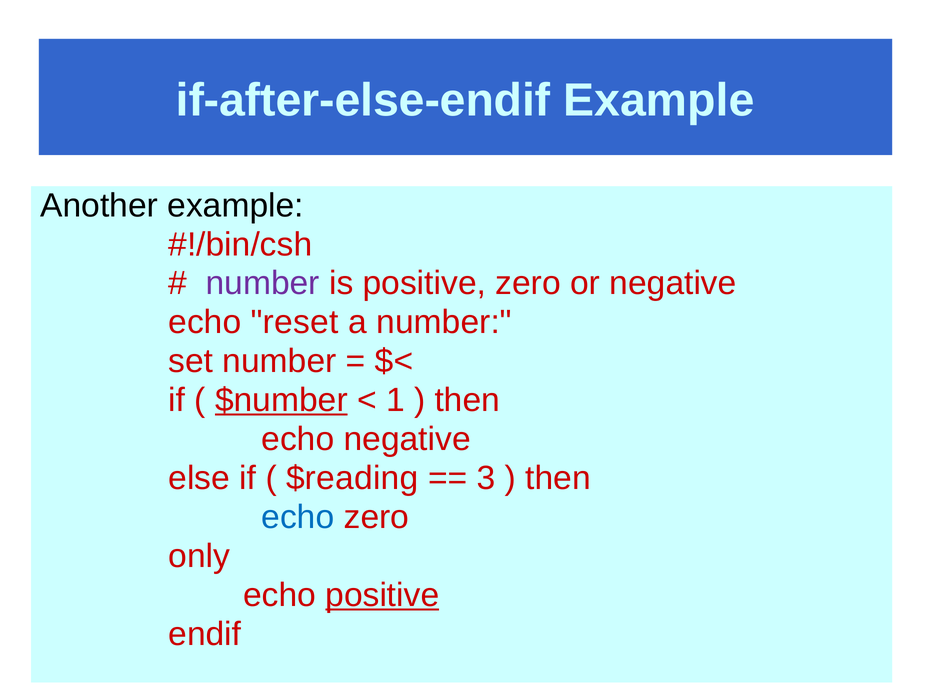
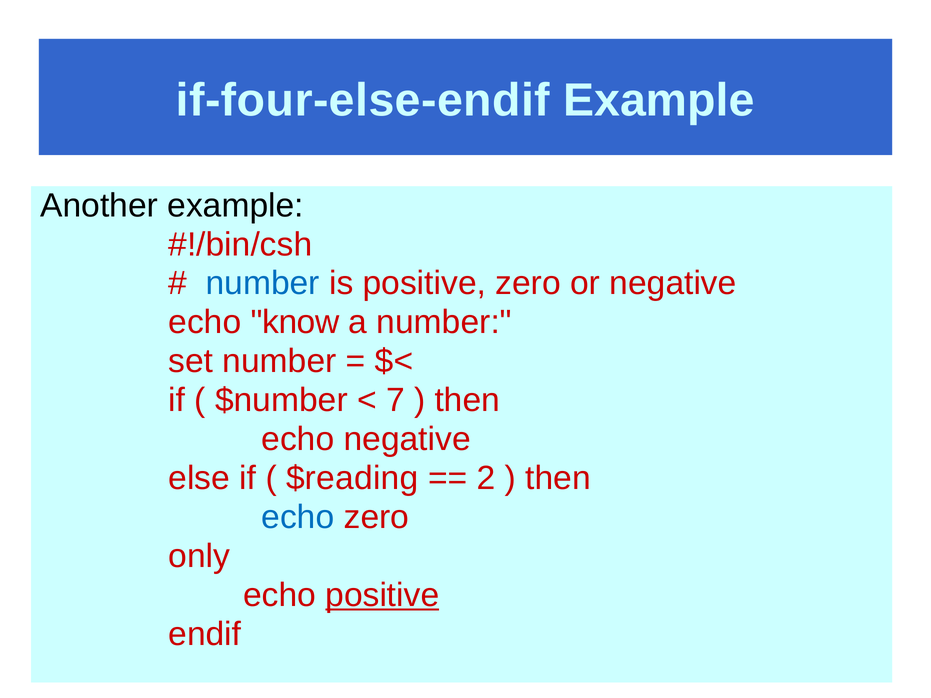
if-after-else-endif: if-after-else-endif -> if-four-else-endif (363, 100)
number colour: purple -> blue (263, 283)
reset: reset -> know (295, 322)
$number underline: present -> none (281, 400)
1: 1 -> 7 (395, 400)
3: 3 -> 2 (486, 478)
